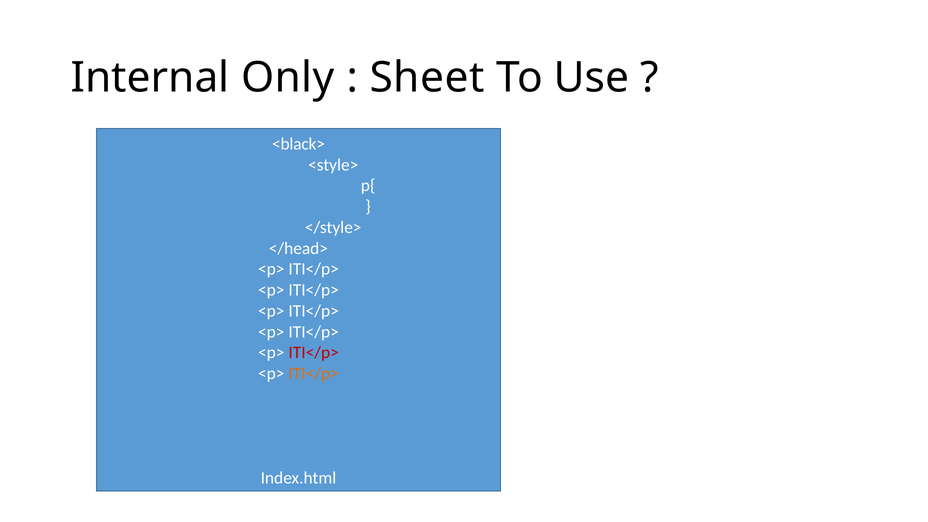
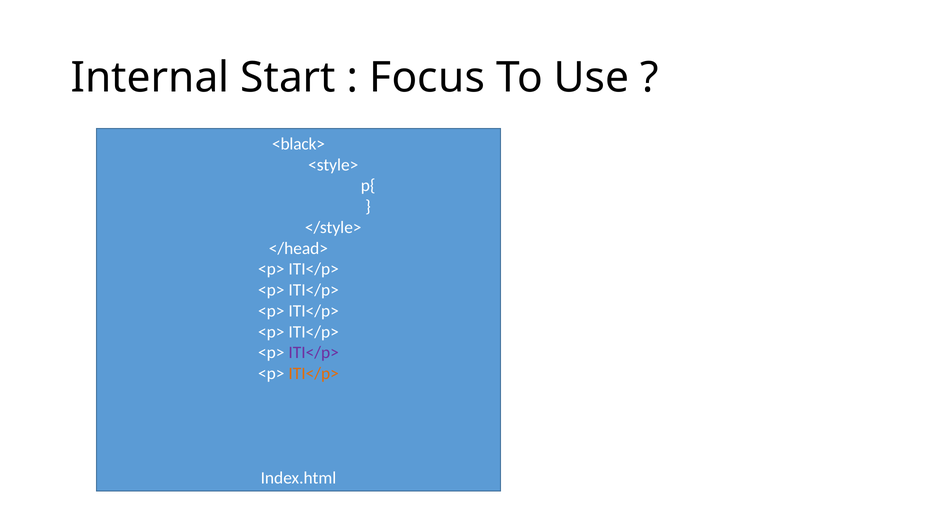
Only: Only -> Start (288, 78)
Sheet: Sheet -> Focus (427, 78)
ITI</p> colour: red -> purple (314, 353)
